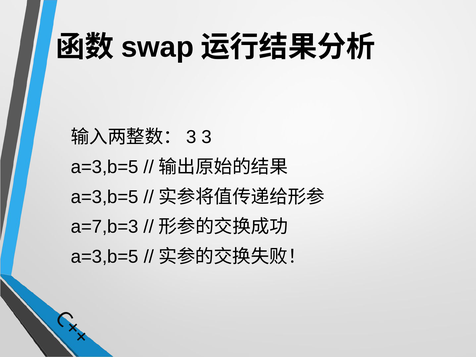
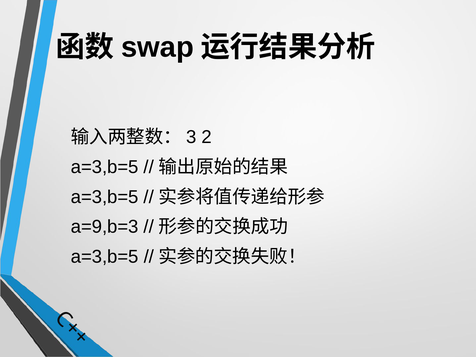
3: 3 -> 2 (207, 137)
a=7,b=3: a=7,b=3 -> a=9,b=3 (105, 227)
